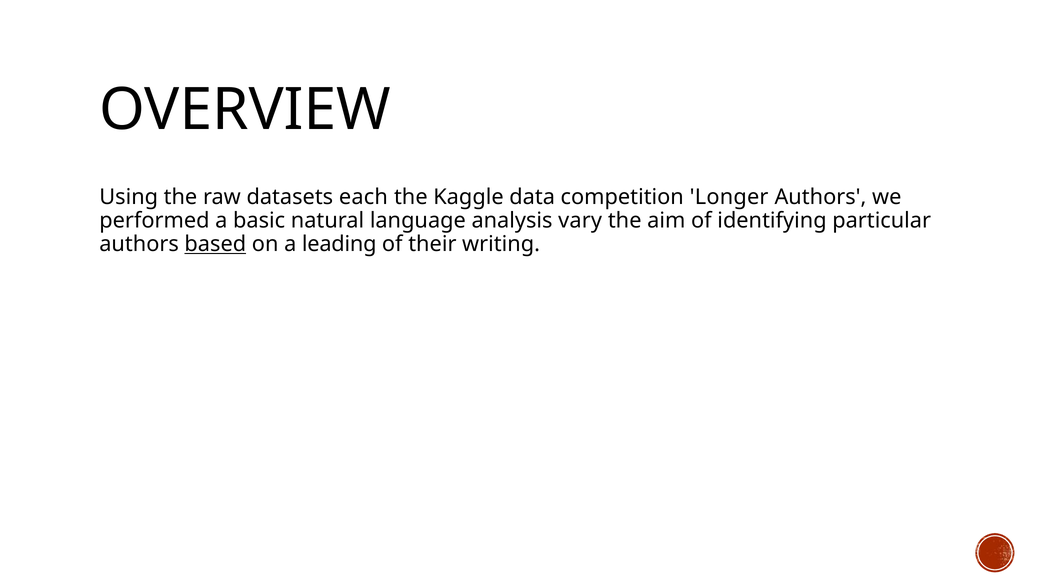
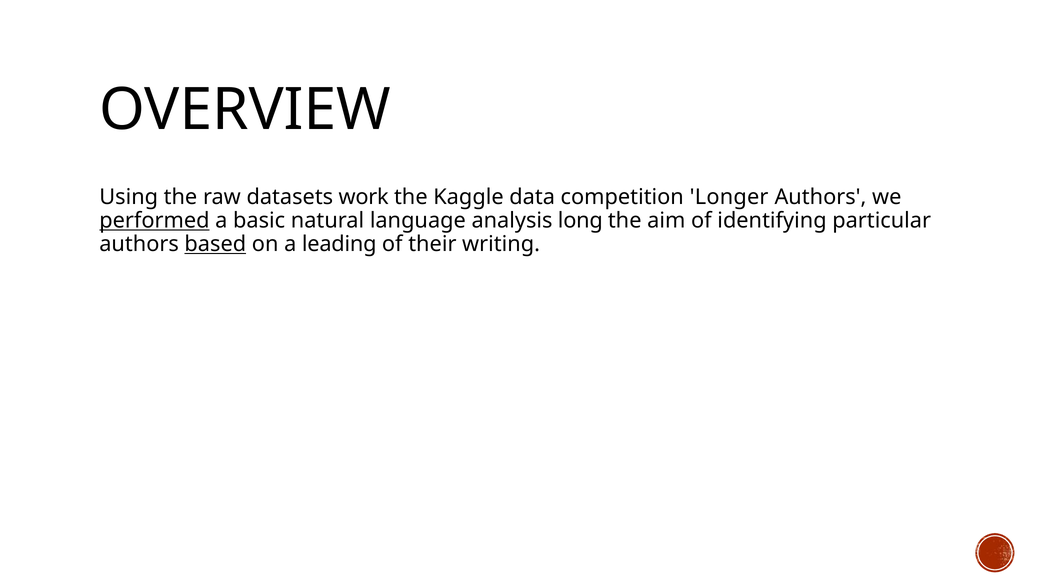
each: each -> work (364, 197)
performed underline: none -> present (154, 220)
vary: vary -> long (580, 220)
